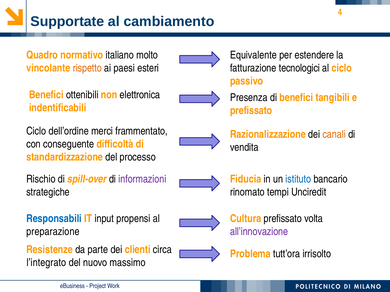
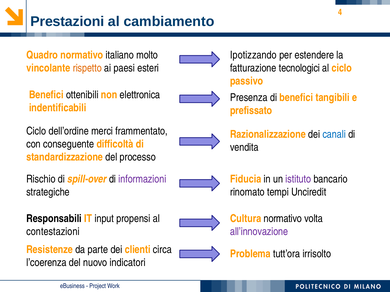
Supportate: Supportate -> Prestazioni (67, 22)
Equivalente: Equivalente -> Ipotizzando (253, 55)
canali colour: orange -> blue (334, 135)
istituto colour: blue -> purple (298, 179)
Responsabili colour: blue -> black (54, 219)
Cultura prefissato: prefissato -> normativo (283, 219)
preparazione: preparazione -> contestazioni (53, 232)
l’integrato: l’integrato -> l’coerenza (46, 263)
massimo: massimo -> indicatori (128, 263)
